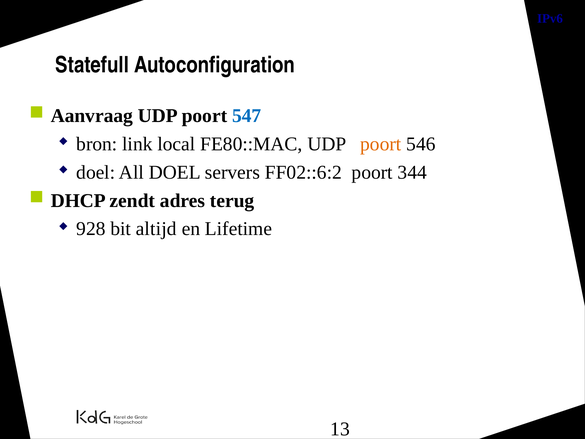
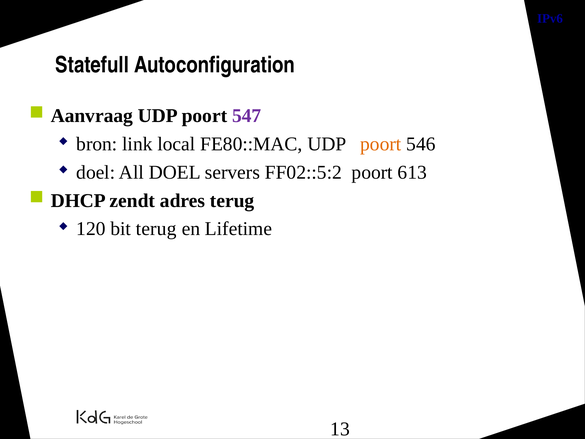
547 colour: blue -> purple (247, 116)
FF02::6:2: FF02::6:2 -> FF02::5:2 (303, 172)
344: 344 -> 613 (412, 172)
928: 928 -> 120 (91, 229)
bit altijd: altijd -> terug (156, 229)
